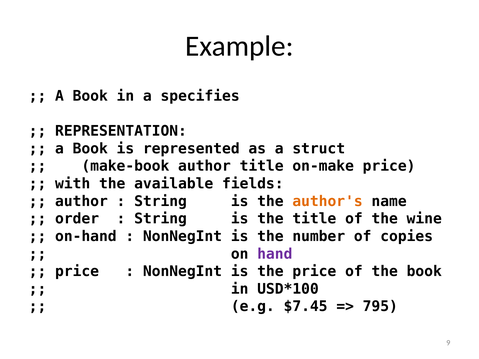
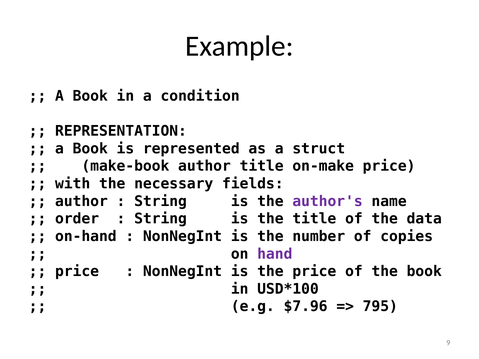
specifies: specifies -> condition (200, 96)
available: available -> necessary (174, 184)
author's colour: orange -> purple (328, 201)
wine: wine -> data (424, 219)
$7.45: $7.45 -> $7.96 (306, 307)
